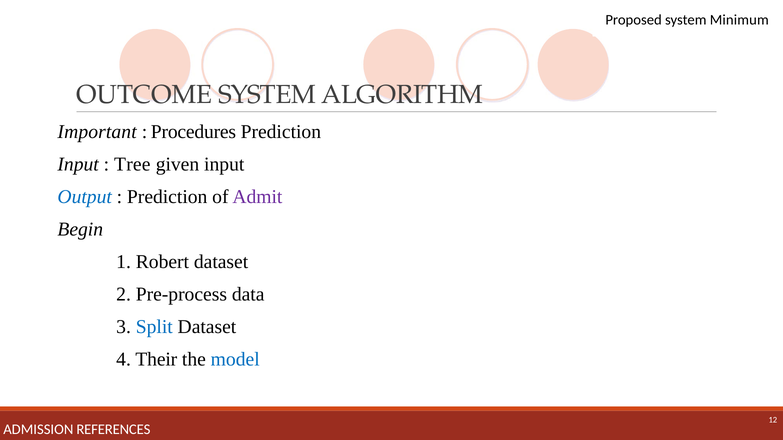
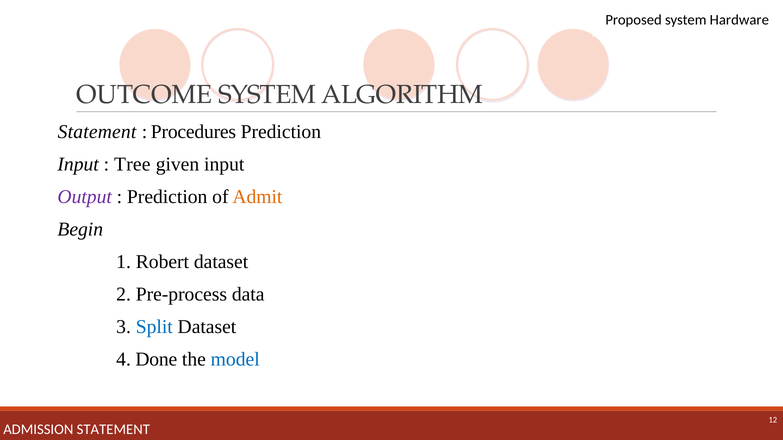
Minimum: Minimum -> Hardware (739, 20)
Important: Important -> Statement (97, 132)
Output colour: blue -> purple (85, 197)
Admit colour: purple -> orange (257, 197)
Their: Their -> Done (156, 360)
ADMISSION REFERENCES: REFERENCES -> STATEMENT (113, 430)
